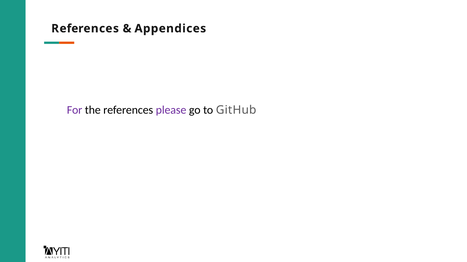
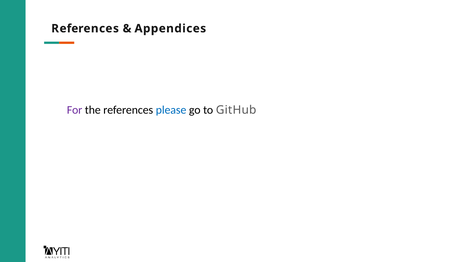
please colour: purple -> blue (171, 110)
